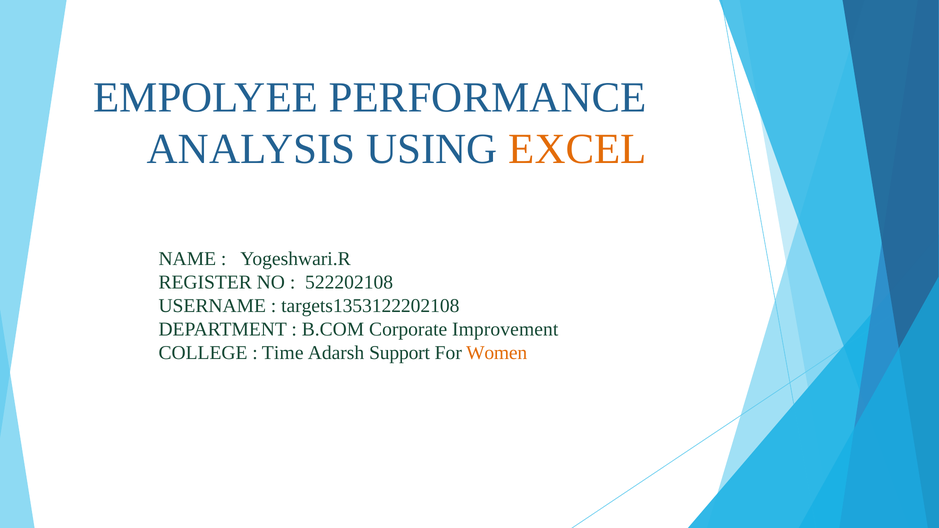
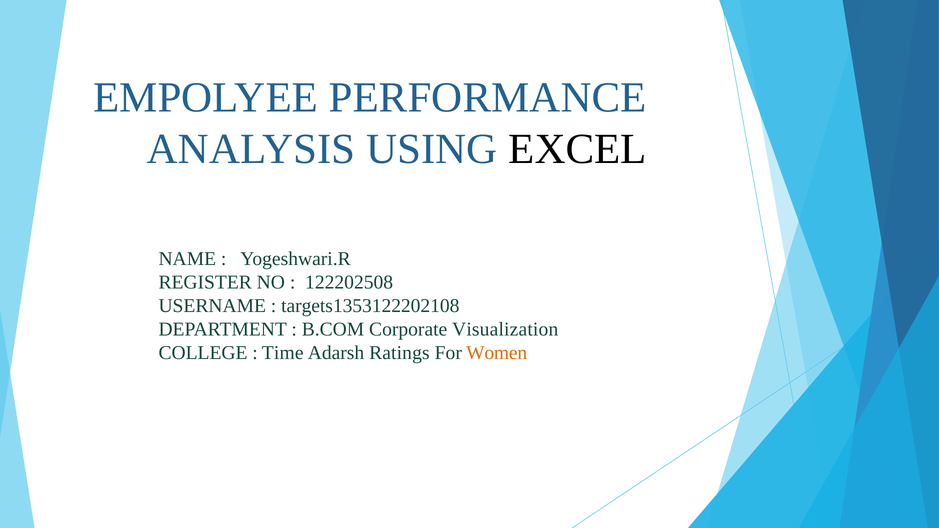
EXCEL colour: orange -> black (577, 149)
522202108: 522202108 -> 122202508 (349, 282)
Improvement: Improvement -> Visualization (505, 329)
Support: Support -> Ratings (399, 353)
